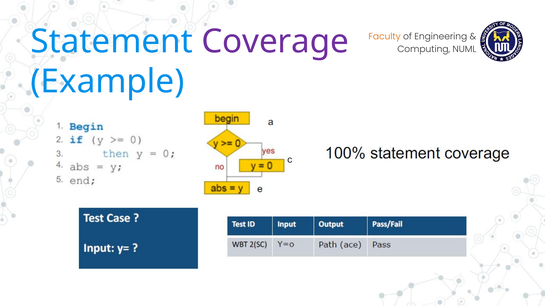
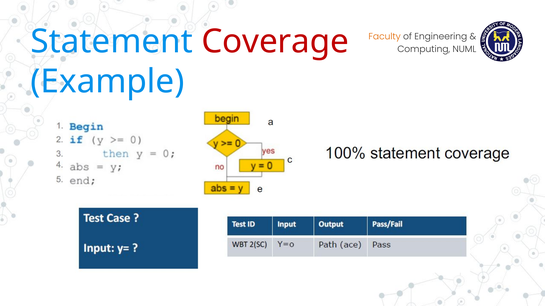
Coverage colour: purple -> red (275, 42)
